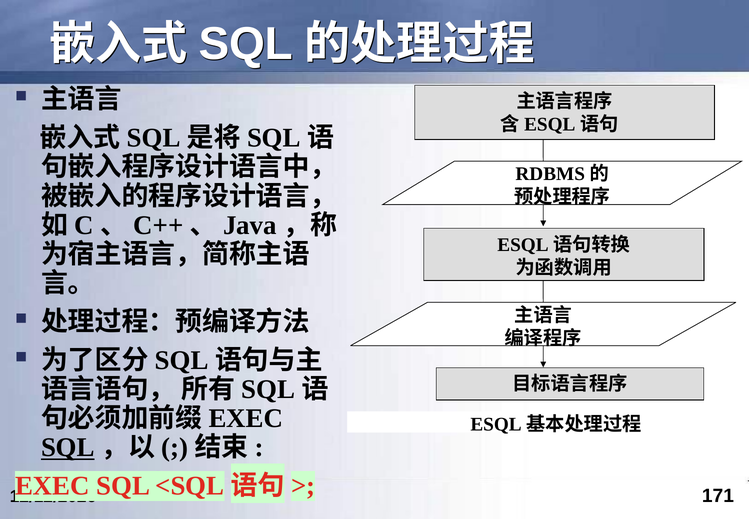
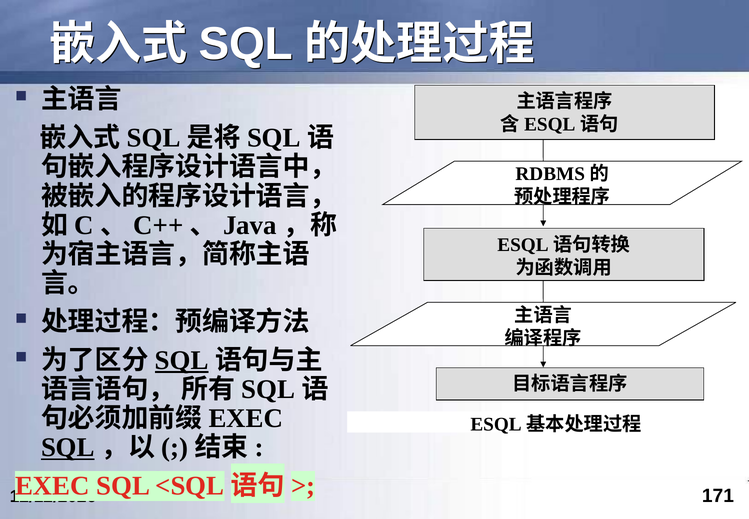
SQL underline: none -> present (182, 360)
